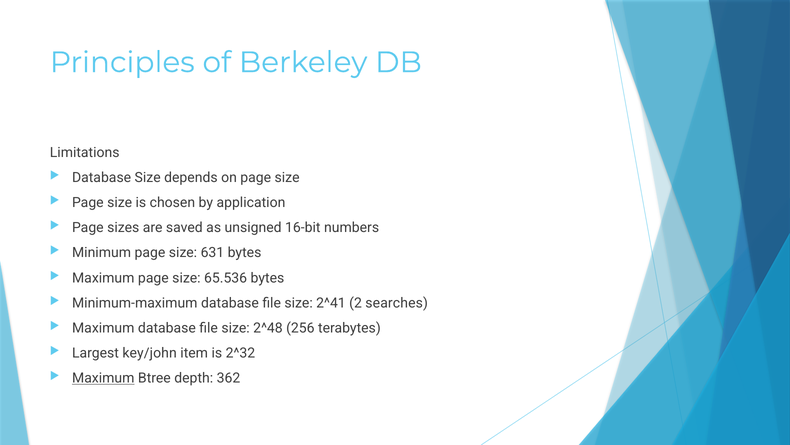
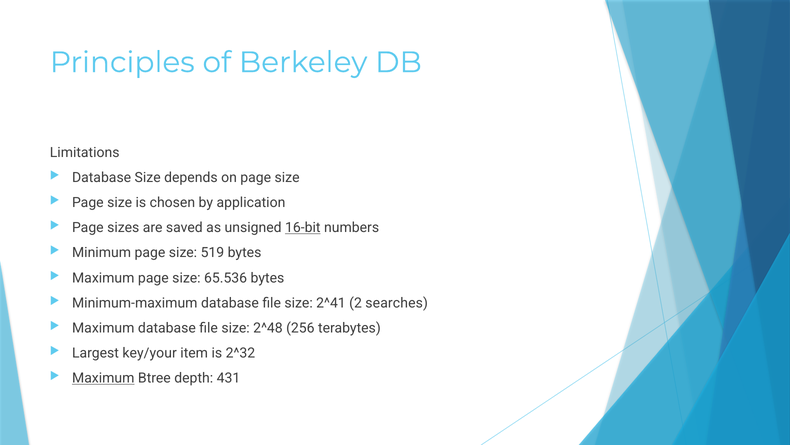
16-bit underline: none -> present (303, 227)
631: 631 -> 519 (212, 252)
key/john: key/john -> key/your (150, 353)
362: 362 -> 431 (228, 378)
